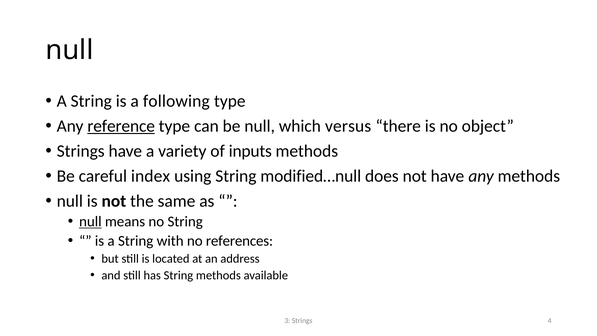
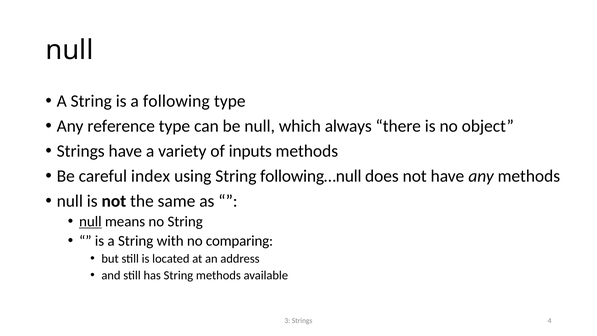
reference underline: present -> none (121, 126)
versus: versus -> always (348, 126)
modified…null: modified…null -> following…null (311, 176)
references: references -> comparing (239, 241)
